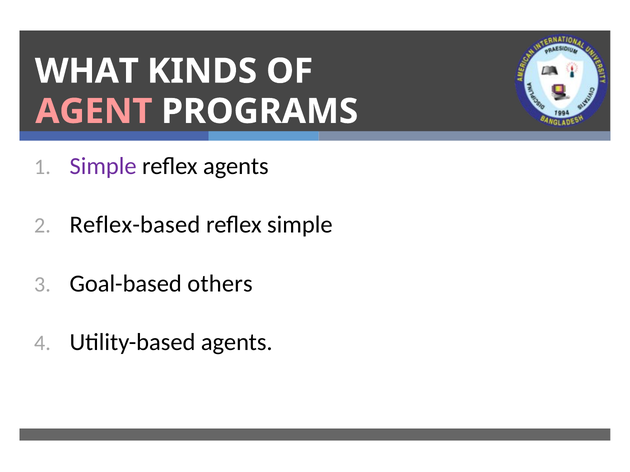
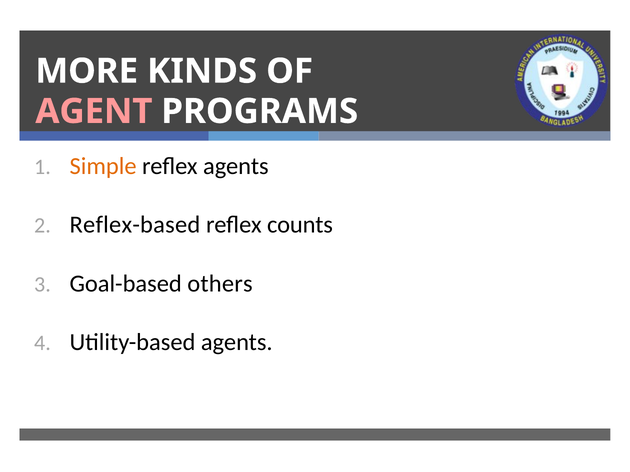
WHAT: WHAT -> MORE (87, 71)
Simple colour: purple -> orange (103, 166)
reflex simple: simple -> counts (300, 225)
